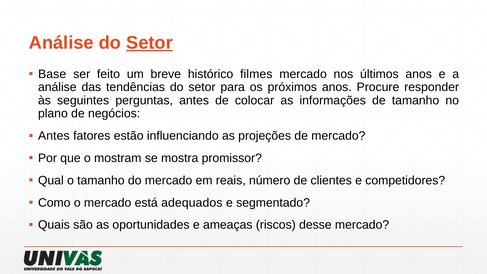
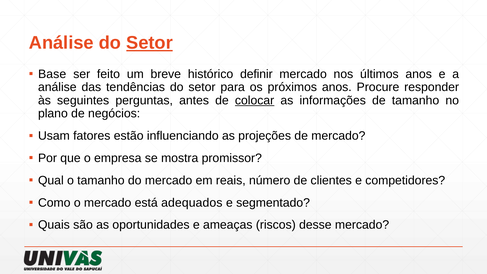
filmes: filmes -> definir (256, 74)
colocar underline: none -> present (255, 100)
Antes: Antes -> Usam (54, 136)
mostram: mostram -> empresa (118, 158)
